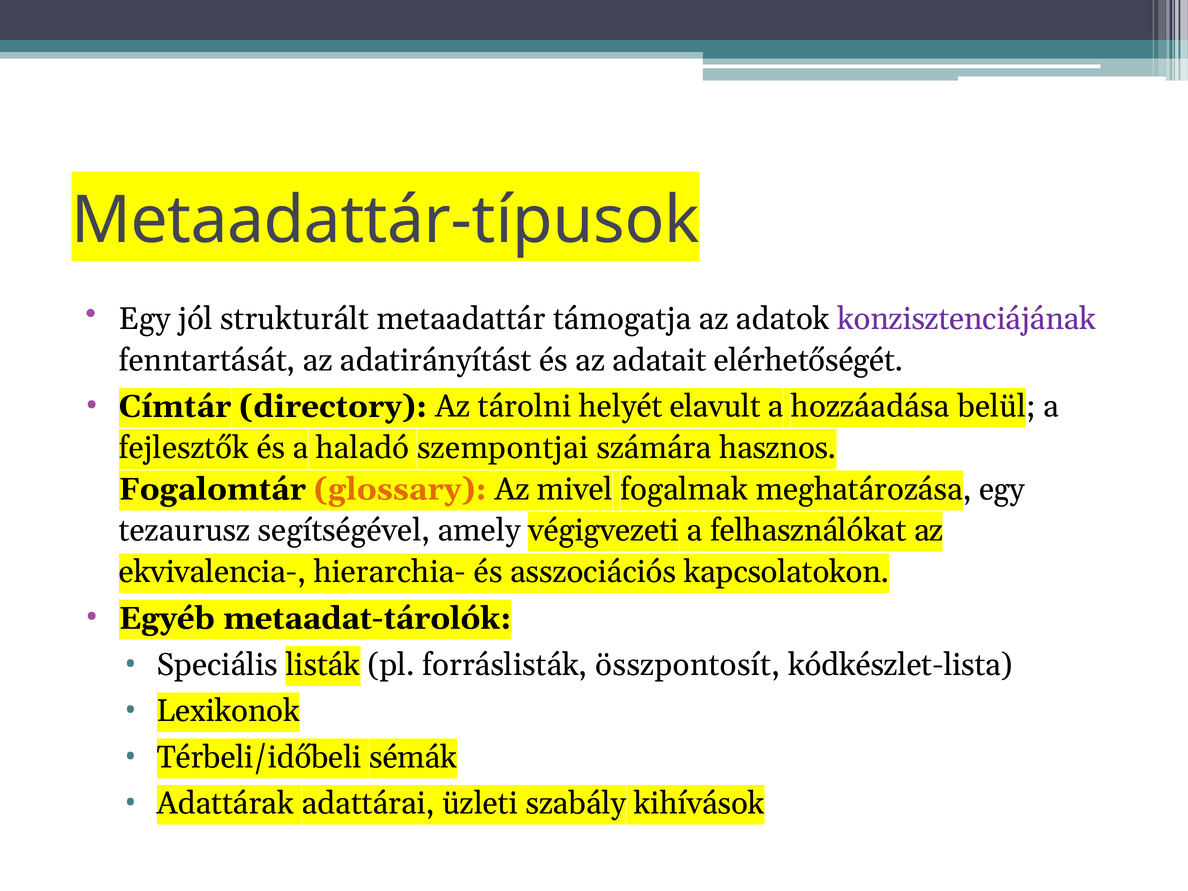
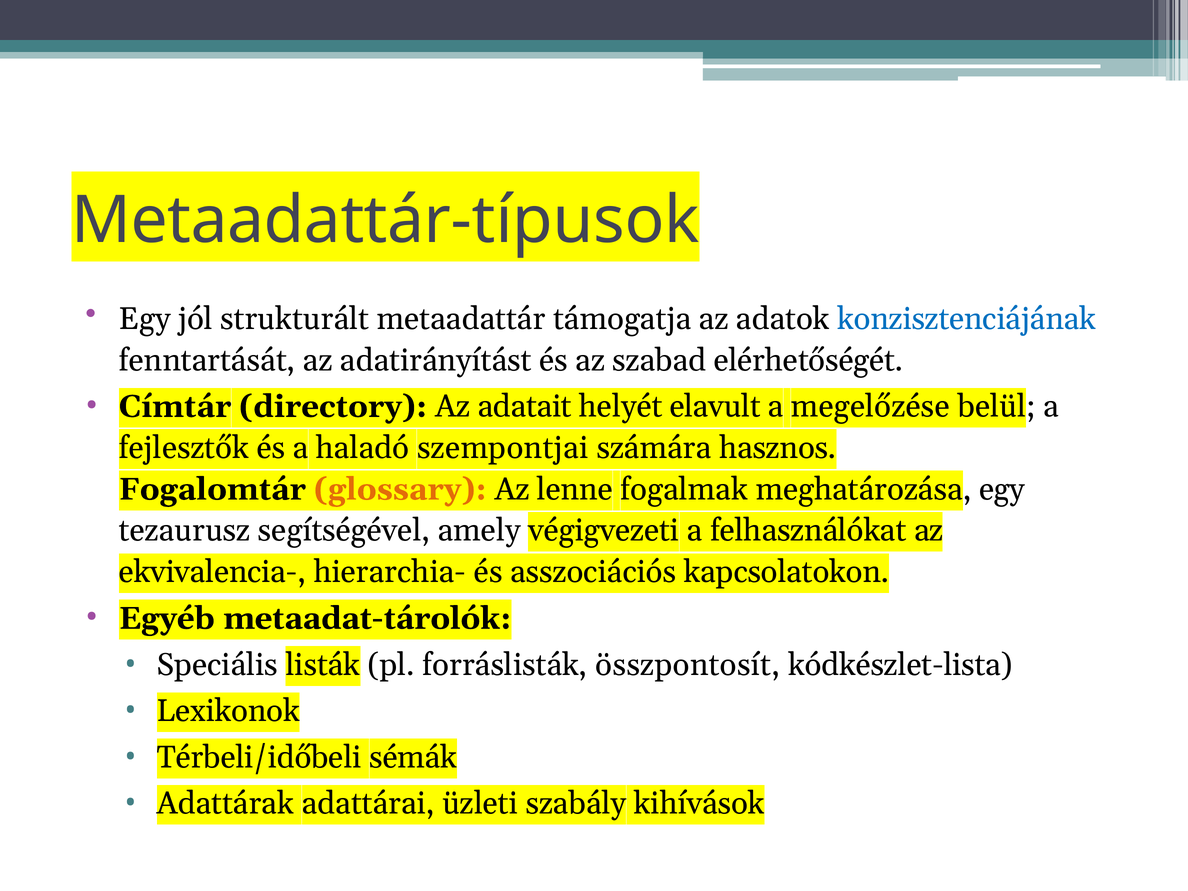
konzisztenciájának colour: purple -> blue (967, 319)
adatait: adatait -> szabad (659, 360)
tárolni: tárolni -> adatait (525, 407)
hozzáadása: hozzáadása -> megelőzése (870, 407)
mivel: mivel -> lenne (575, 489)
